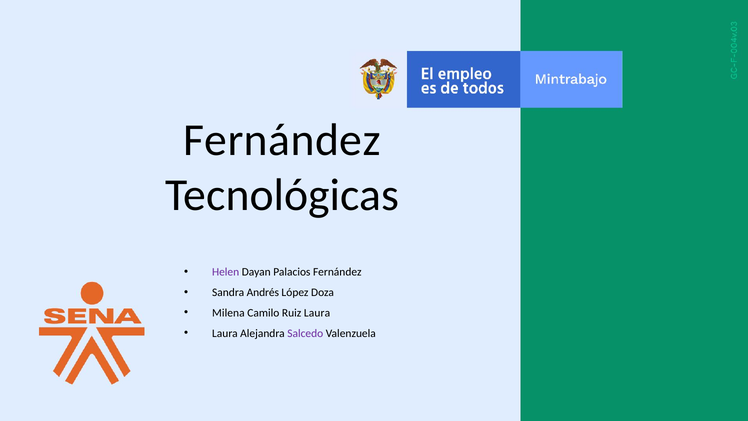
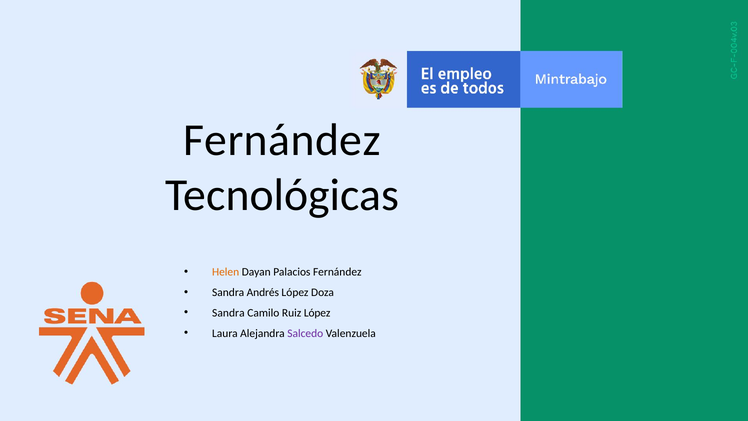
Helen colour: purple -> orange (226, 272)
Milena: Milena -> Sandra (228, 313)
Ruiz Laura: Laura -> López (317, 313)
